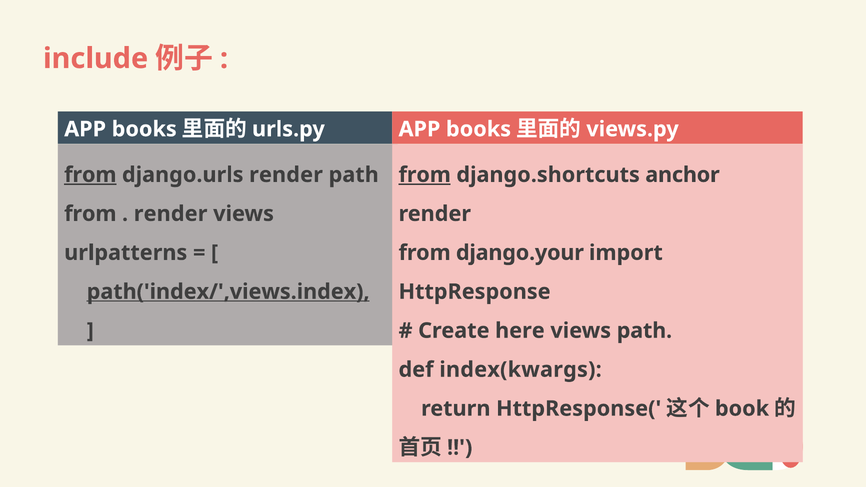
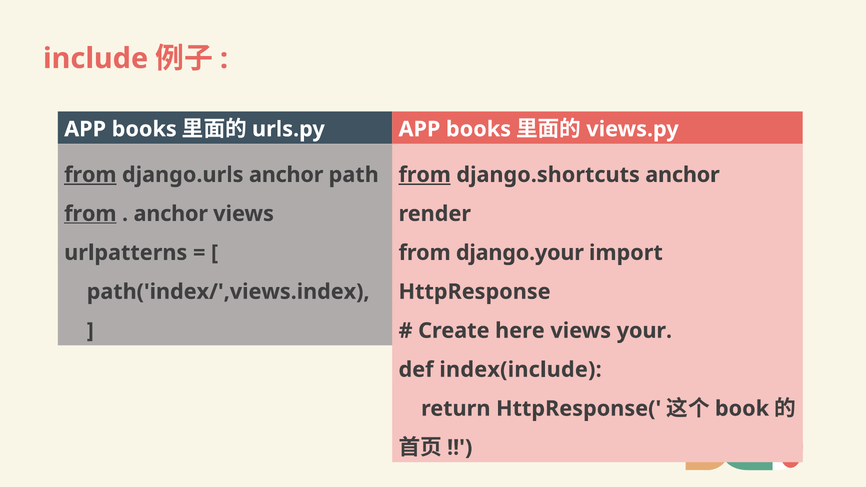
django.urls render: render -> anchor (286, 175)
from underline: none -> present (90, 214)
render: render -> anchor (171, 214)
path('index/',views.index underline: present -> none (228, 292)
views path: path -> your (644, 331)
index(kwargs: index(kwargs -> index(include (521, 370)
